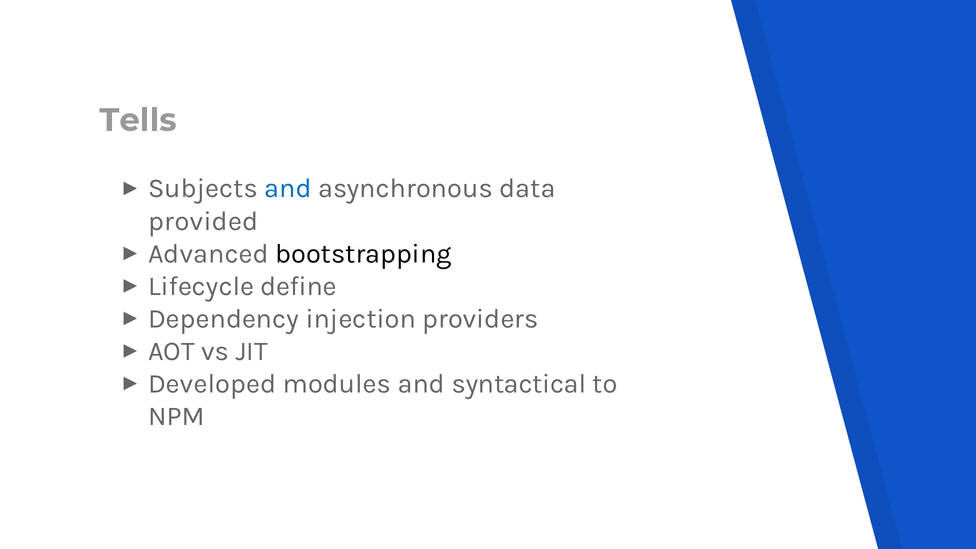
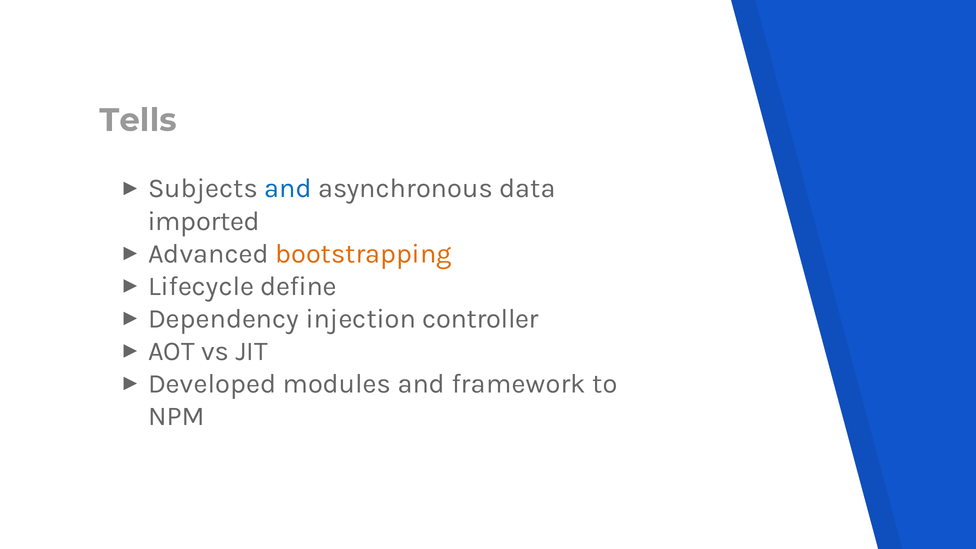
provided: provided -> imported (204, 221)
bootstrapping colour: black -> orange (363, 254)
providers: providers -> controller (481, 319)
syntactical: syntactical -> framework (519, 384)
